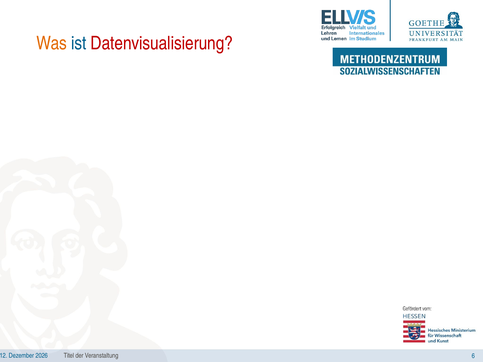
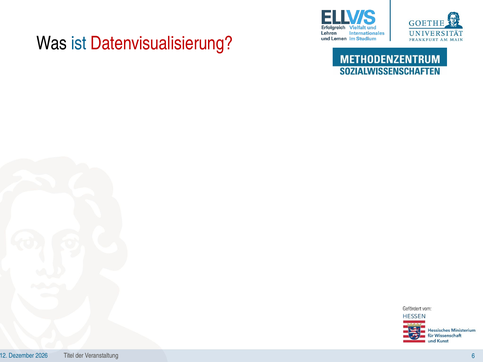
Was colour: orange -> black (52, 43)
